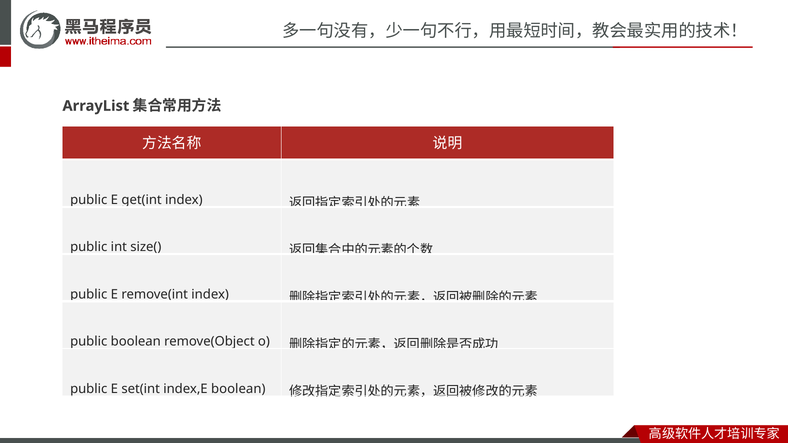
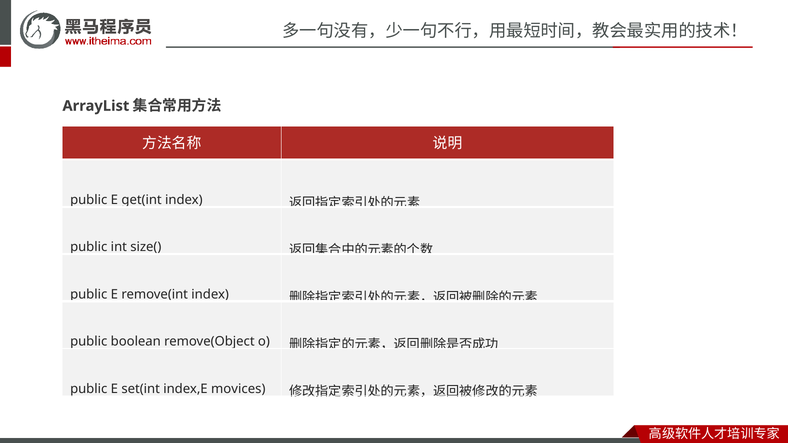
index,E boolean: boolean -> movices (238, 389)
